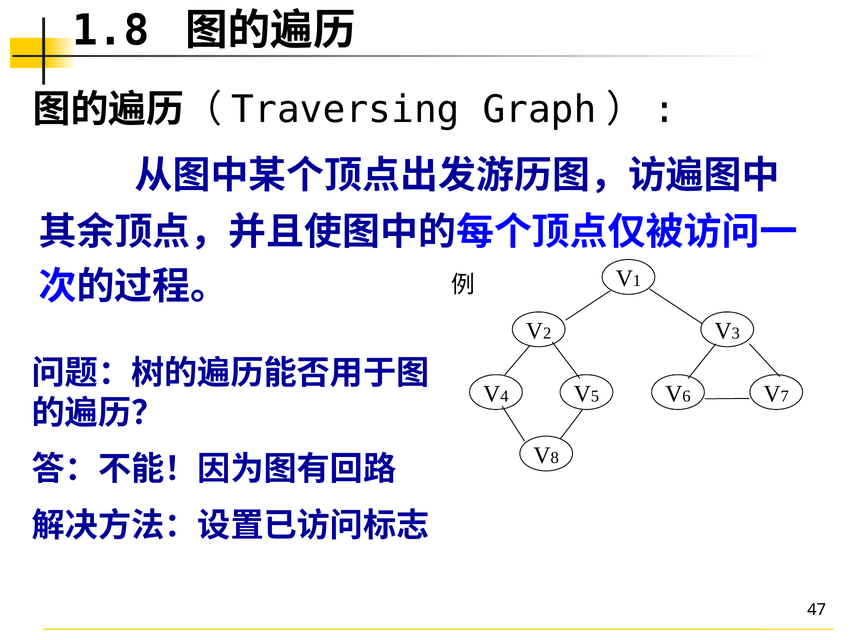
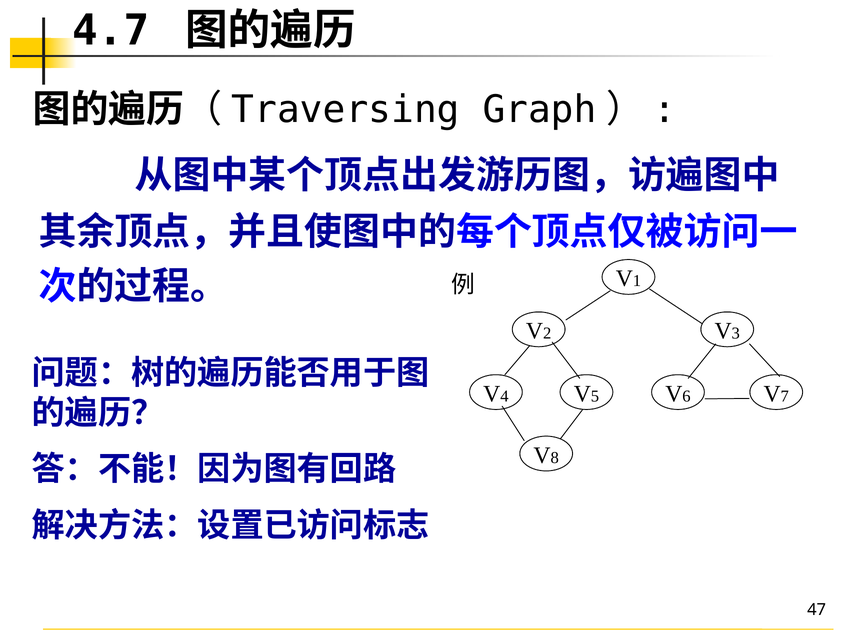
1.8: 1.8 -> 4.7 (111, 31)
